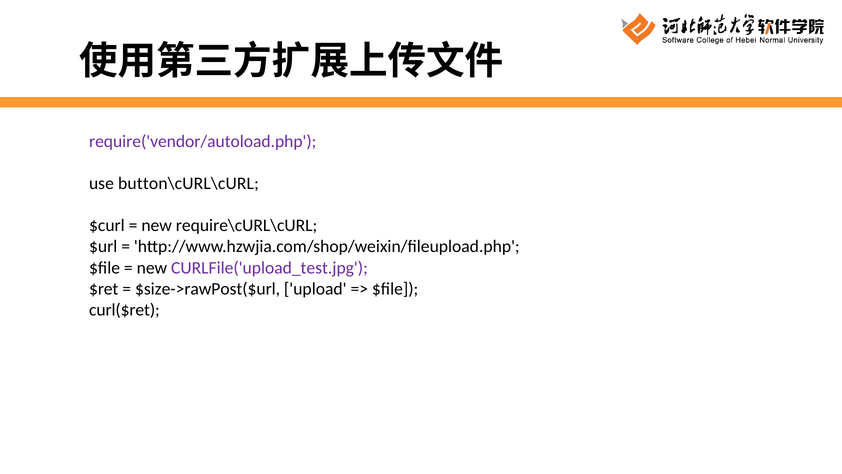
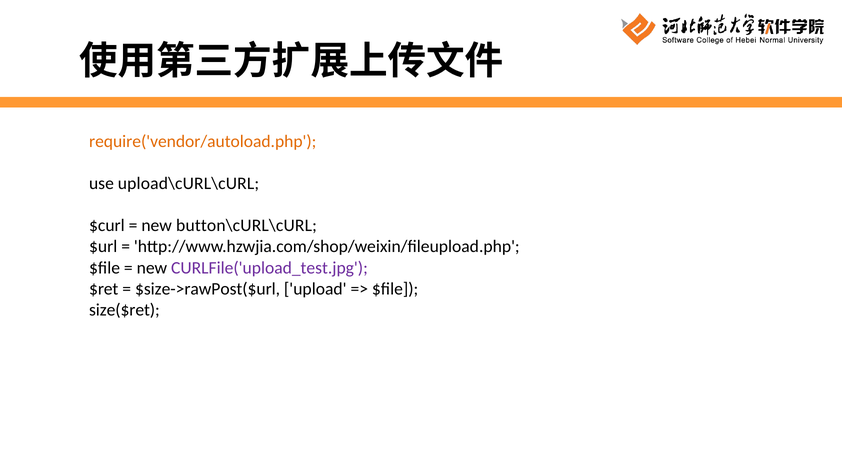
require('vendor/autoload.php colour: purple -> orange (203, 141)
button\cURL\cURL: button\cURL\cURL -> upload\cURL\cURL (188, 183)
require\cURL\cURL: require\cURL\cURL -> button\cURL\cURL (246, 225)
curl($ret: curl($ret -> size($ret (124, 310)
